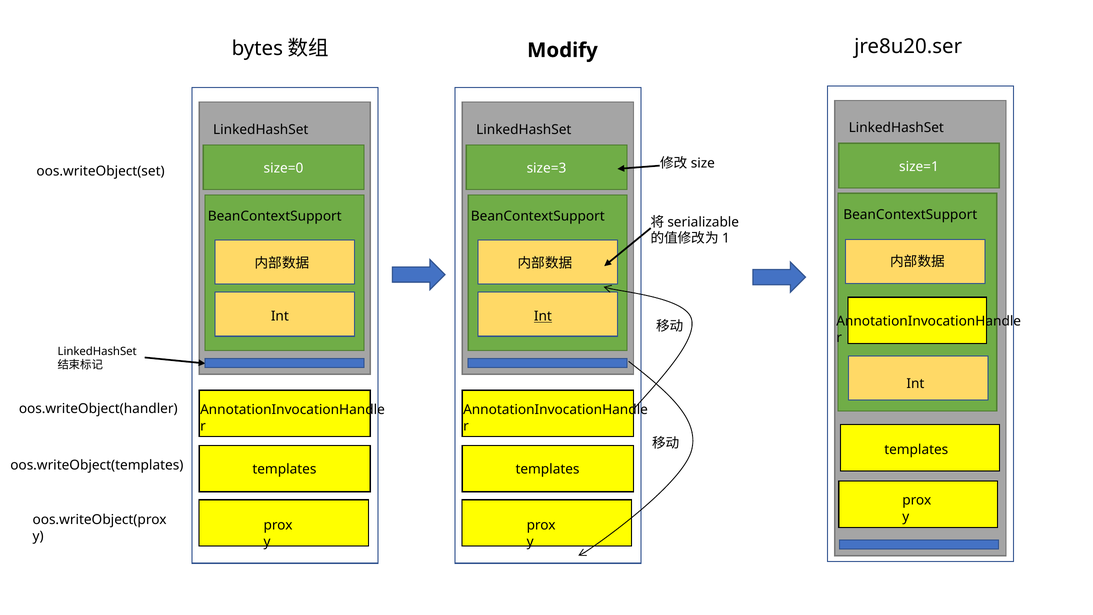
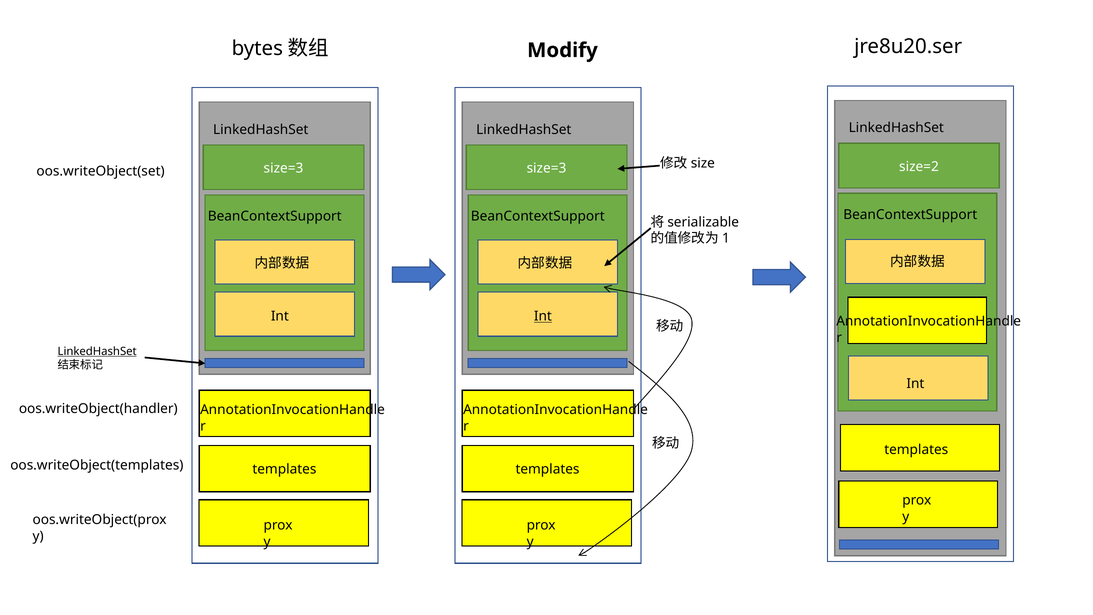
size=1: size=1 -> size=2 (919, 167)
size=0: size=0 -> size=3 (283, 168)
LinkedHashSet underline: none -> present (97, 351)
